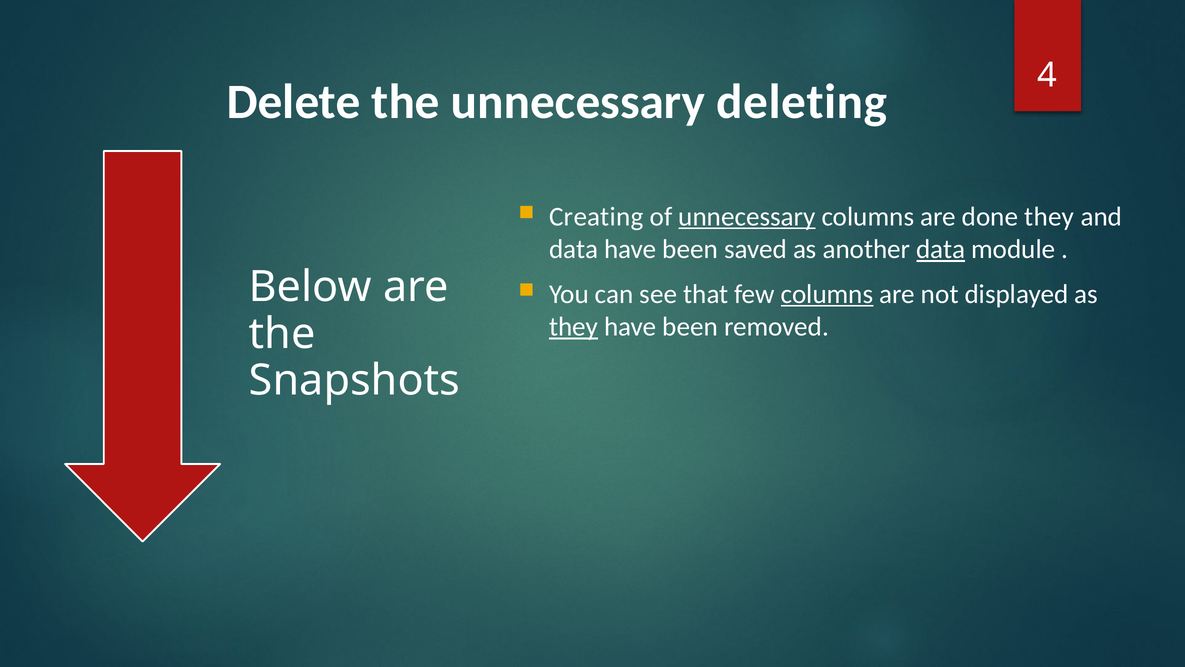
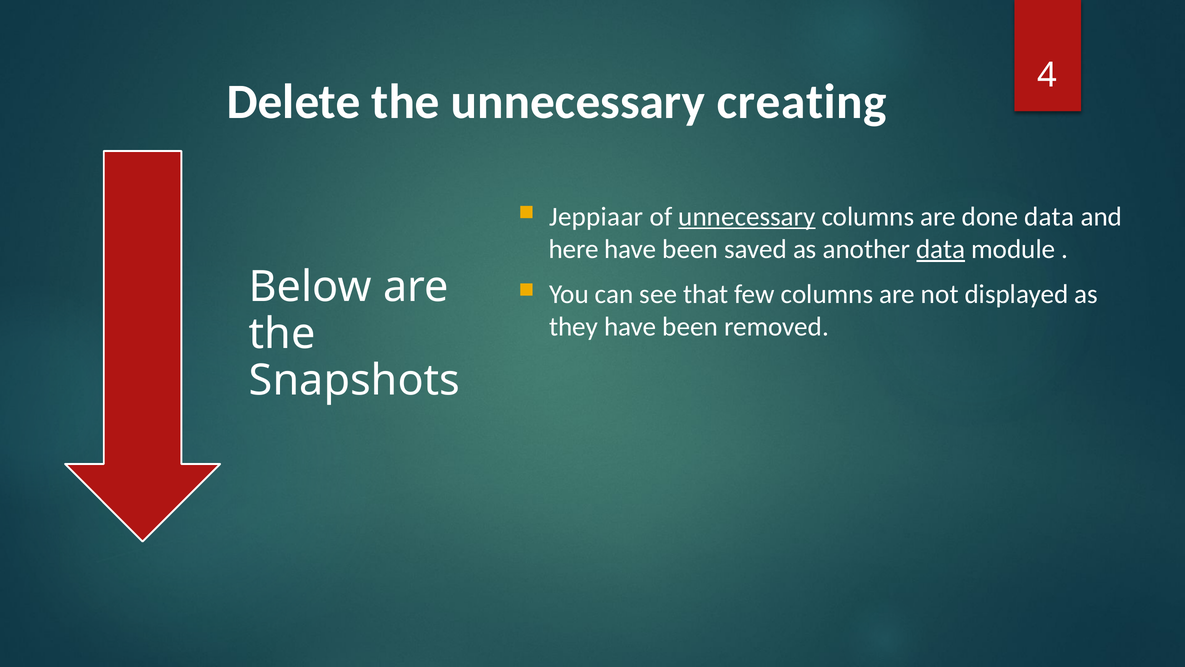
deleting: deleting -> creating (802, 102)
Creating: Creating -> Jeppiaar (596, 217)
done they: they -> data (1049, 217)
data: data -> here (574, 249)
columns underline: present -> none (827, 294)
they underline: present -> none (574, 327)
